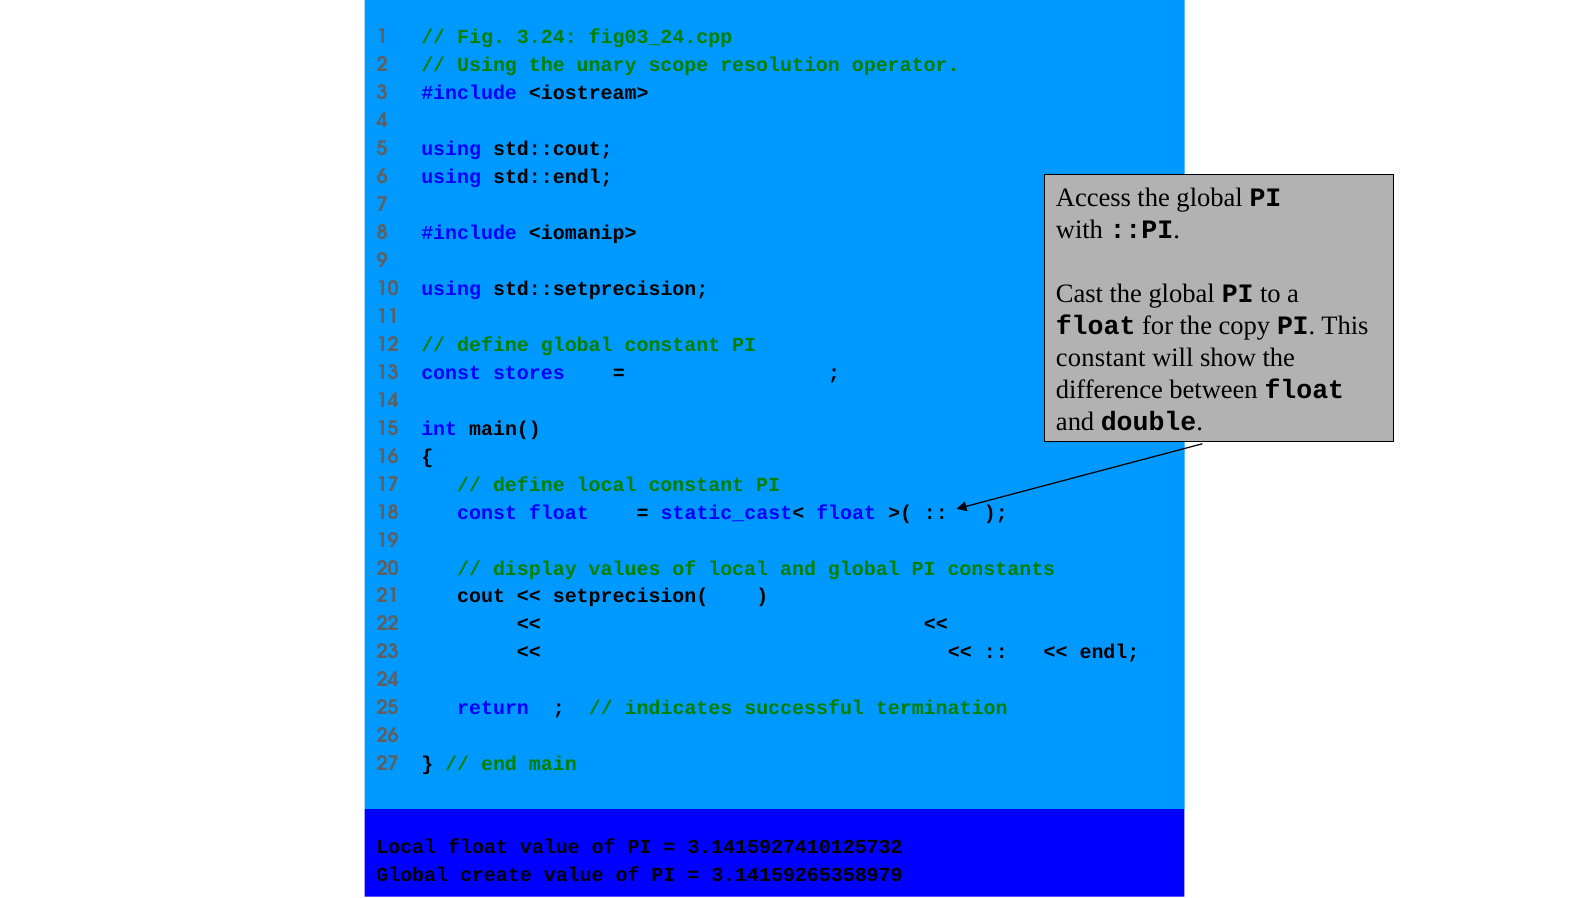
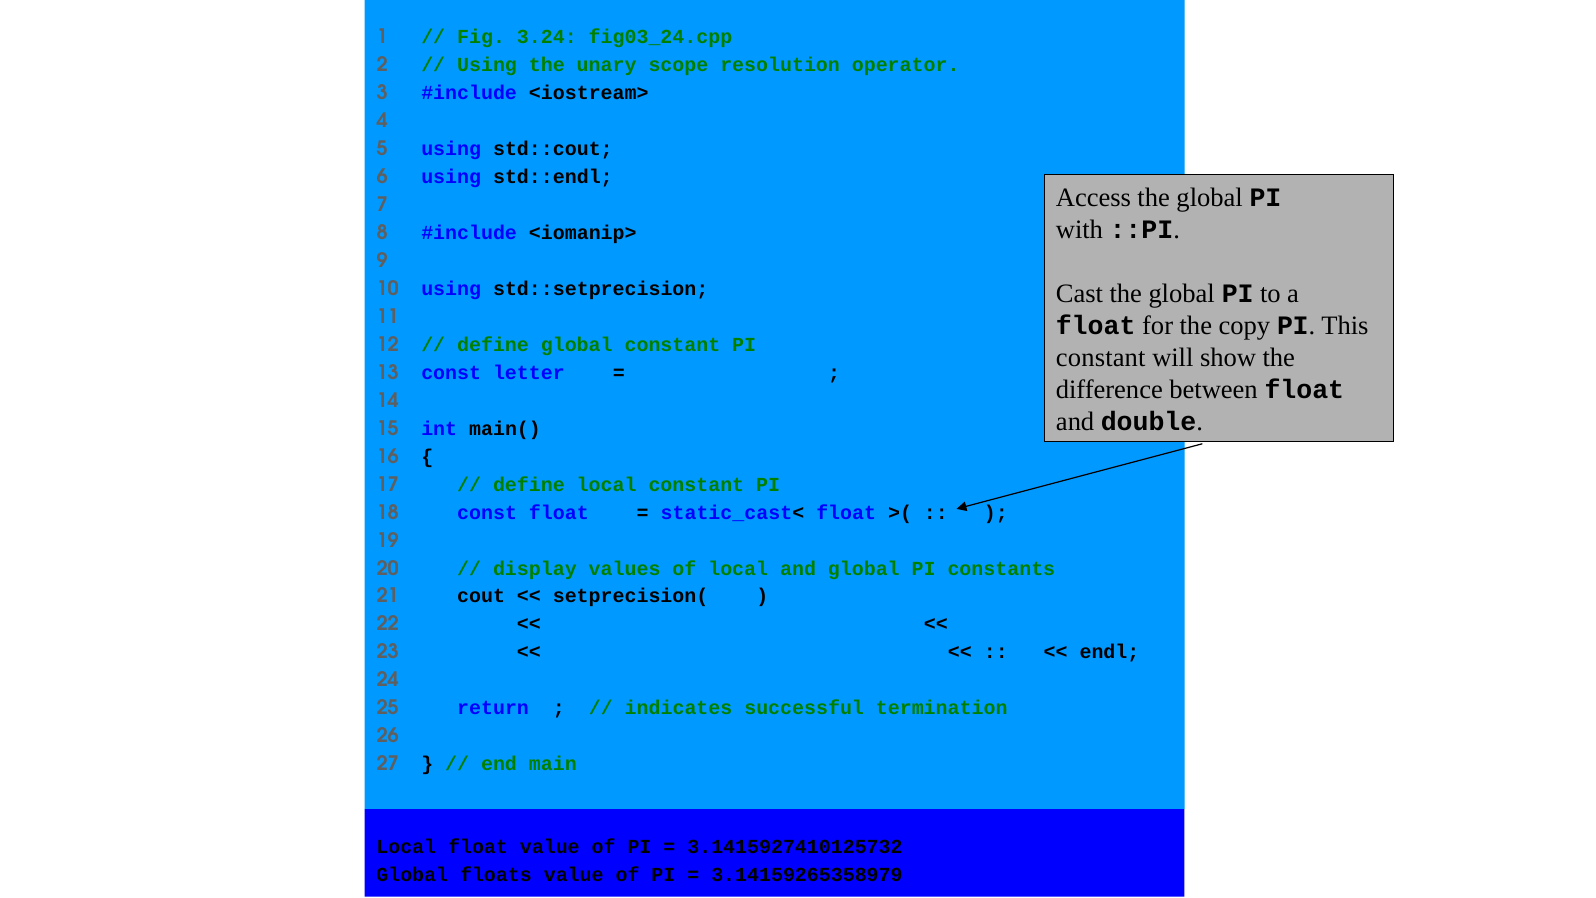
stores: stores -> letter (529, 373)
create: create -> floats (496, 874)
